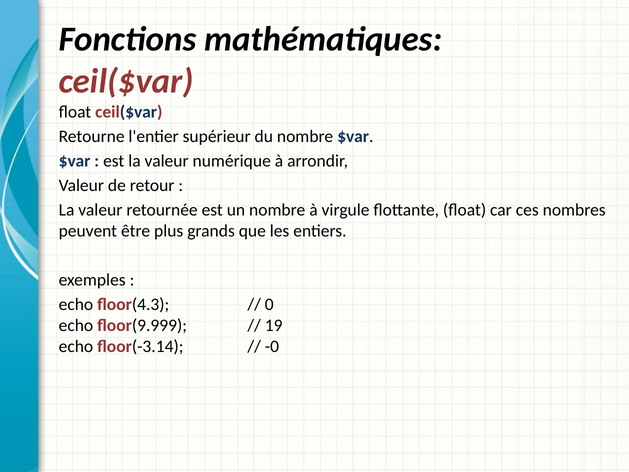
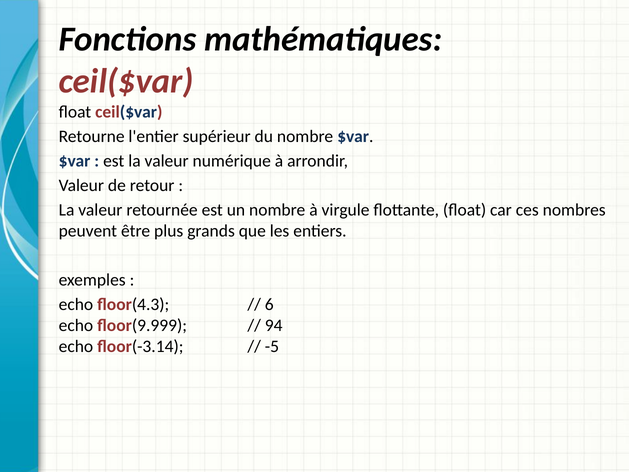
0: 0 -> 6 (269, 304)
19: 19 -> 94 (274, 325)
-0: -0 -> -5 (272, 346)
